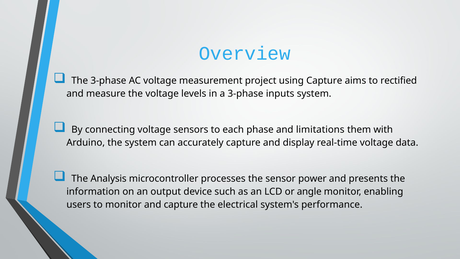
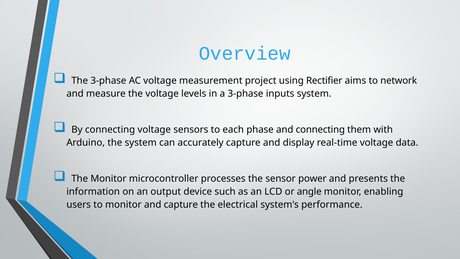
using Capture: Capture -> Rectifier (324, 81)
rectified: rectified -> network (399, 81)
and limitations: limitations -> connecting (320, 129)
The Analysis: Analysis -> Monitor (109, 178)
